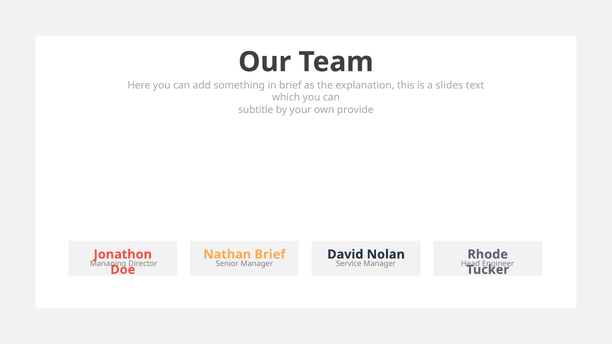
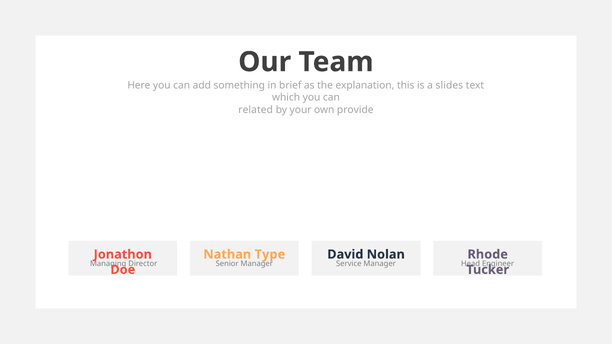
subtitle: subtitle -> related (256, 110)
Brief: Brief -> Type (270, 255)
